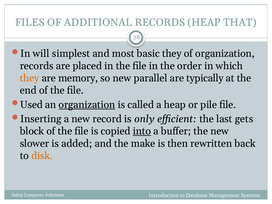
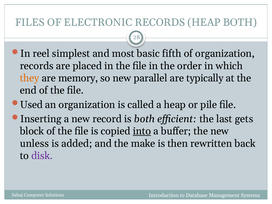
ADDITIONAL: ADDITIONAL -> ELECTRONIC (98, 22)
HEAP THAT: THAT -> BOTH (240, 22)
will: will -> reel (41, 54)
basic they: they -> fifth (172, 54)
organization underline: present -> none (87, 105)
is only: only -> both (144, 119)
slower: slower -> unless (34, 143)
disk colour: orange -> purple (42, 156)
